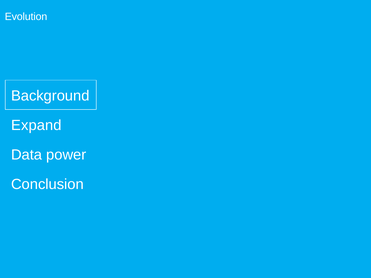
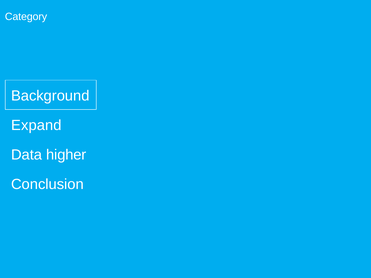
Evolution: Evolution -> Category (26, 17)
power: power -> higher (66, 155)
